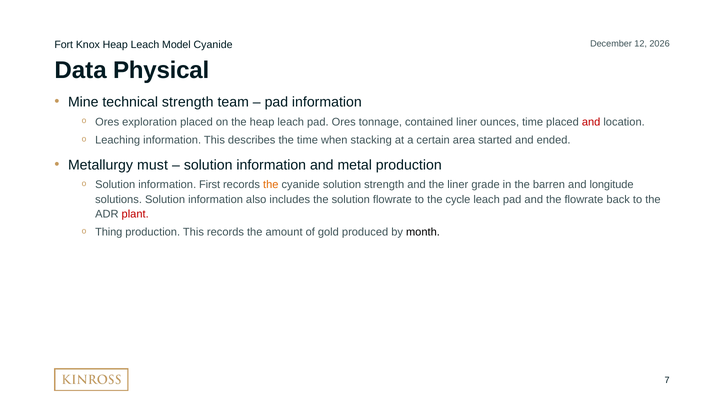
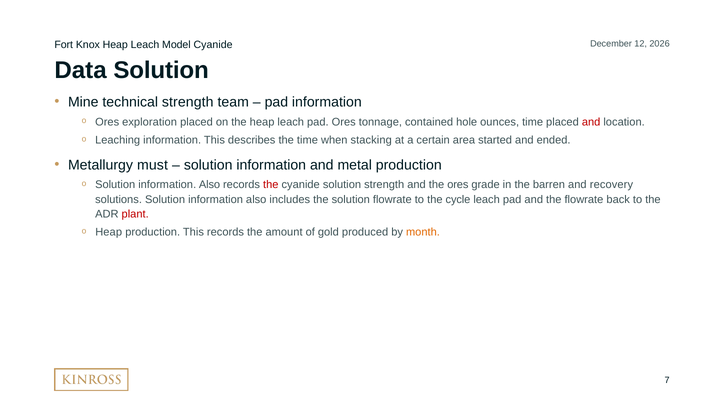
Data Physical: Physical -> Solution (161, 70)
contained liner: liner -> hole (467, 122)
First: First -> Also (210, 185)
the colour: orange -> red (271, 185)
the liner: liner -> ores (458, 185)
longitude: longitude -> recovery (611, 185)
Thing: Thing -> Heap (109, 232)
month colour: black -> orange (423, 232)
